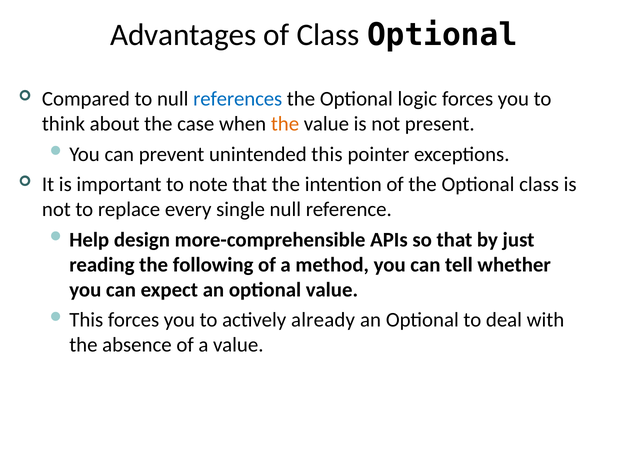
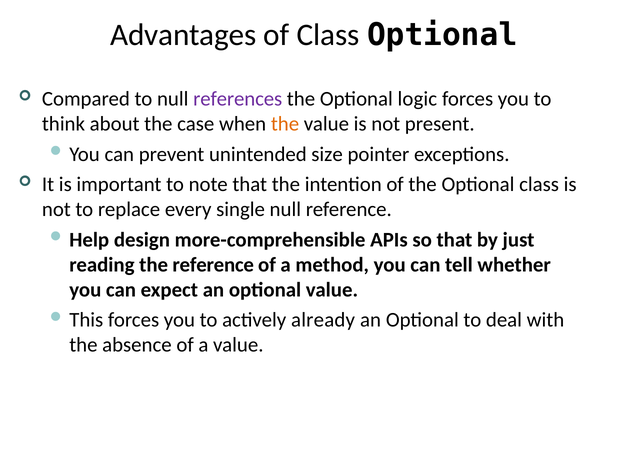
references colour: blue -> purple (238, 99)
unintended this: this -> size (327, 154)
the following: following -> reference (213, 265)
